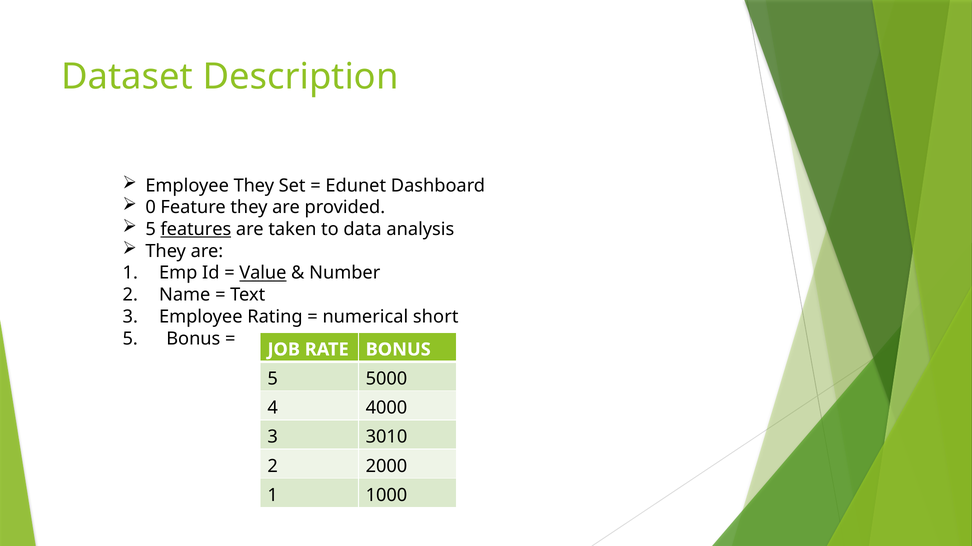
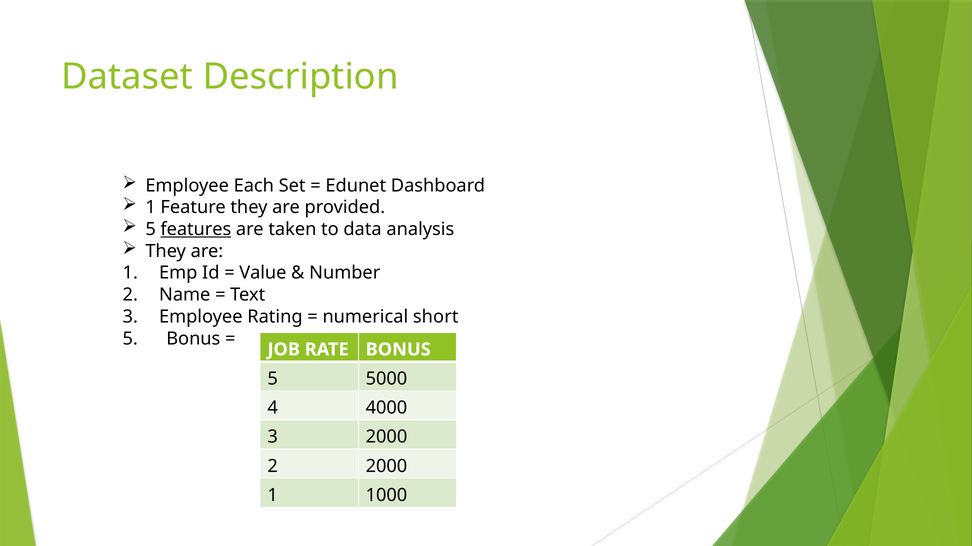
Employee They: They -> Each (254, 186)
0: 0 -> 1 (151, 208)
Value underline: present -> none (263, 273)
3 3010: 3010 -> 2000 (386, 438)
